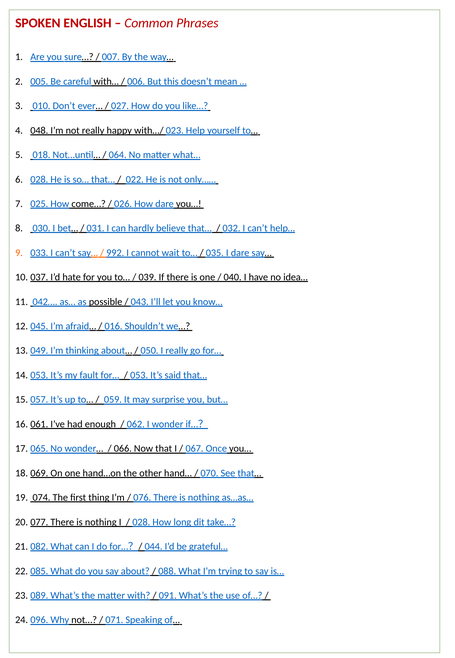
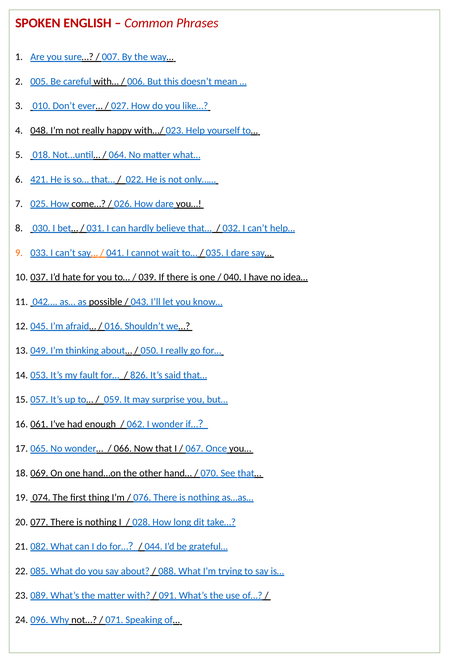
028: 028 -> 421 (39, 179)
992: 992 -> 041 (115, 252)
053: 053 -> 826 (139, 375)
